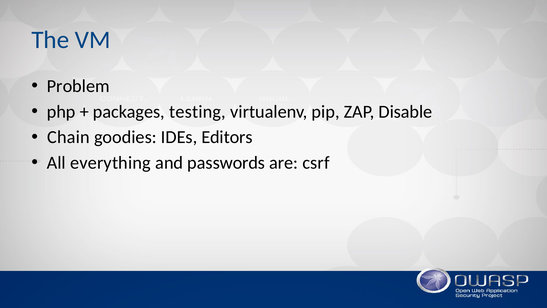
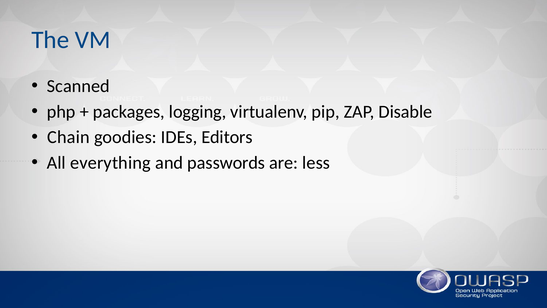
Problem: Problem -> Scanned (78, 86)
testing: testing -> logging (198, 112)
csrf: csrf -> less (316, 163)
